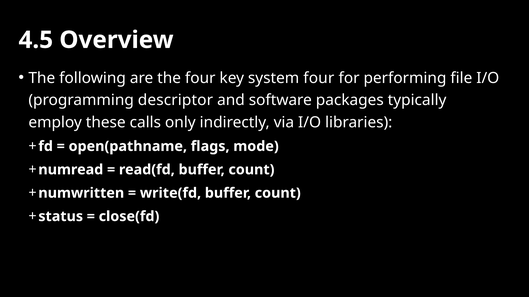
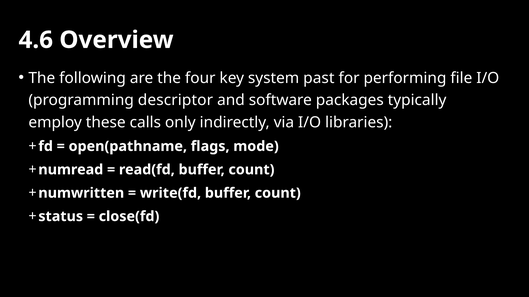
4.5: 4.5 -> 4.6 (36, 40)
system four: four -> past (319, 78)
